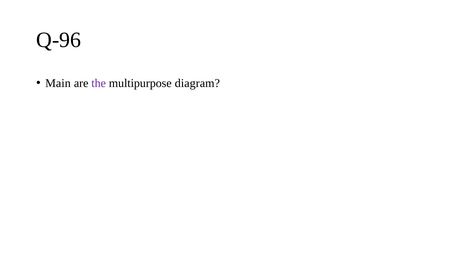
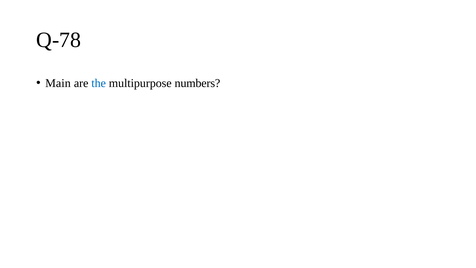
Q-96: Q-96 -> Q-78 (59, 40)
the colour: purple -> blue (99, 83)
diagram: diagram -> numbers (197, 83)
